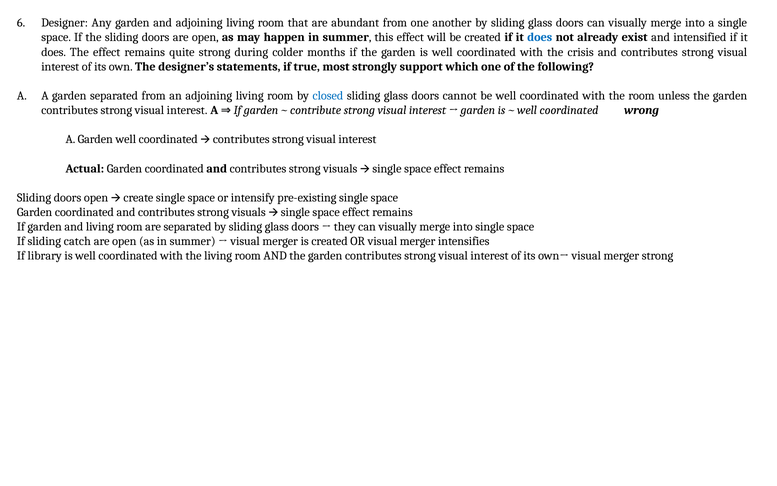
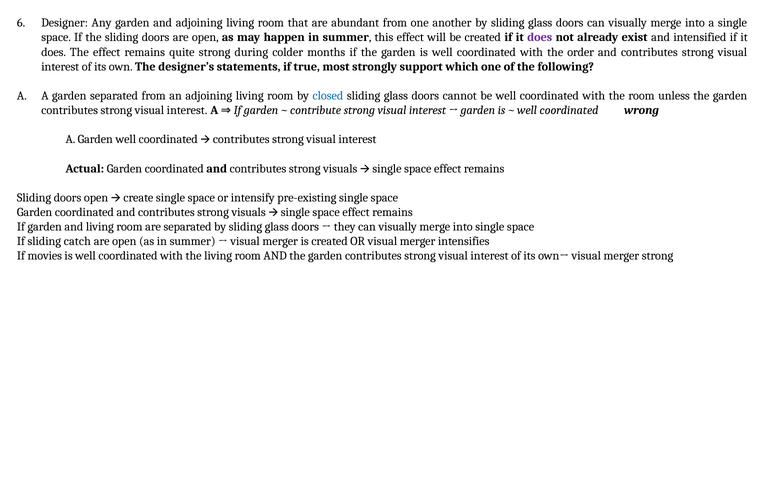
does colour: blue -> purple (540, 37)
crisis: crisis -> order (581, 52)
library: library -> movies (45, 256)
